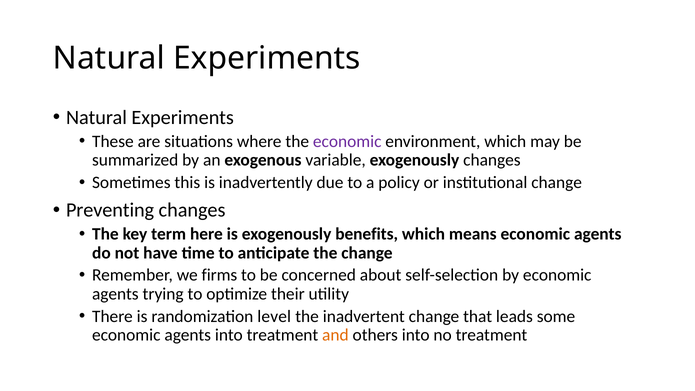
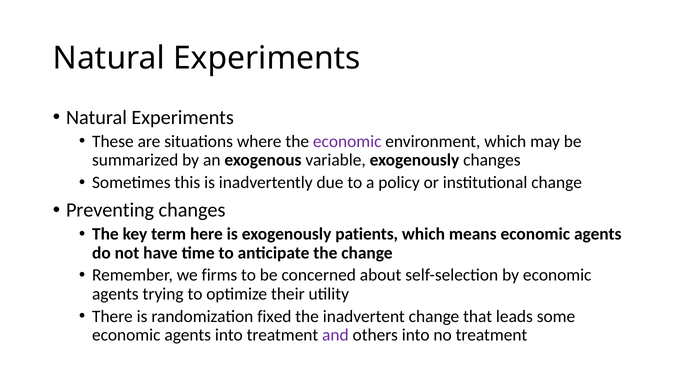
benefits: benefits -> patients (367, 234)
level: level -> fixed (274, 316)
and colour: orange -> purple (335, 335)
